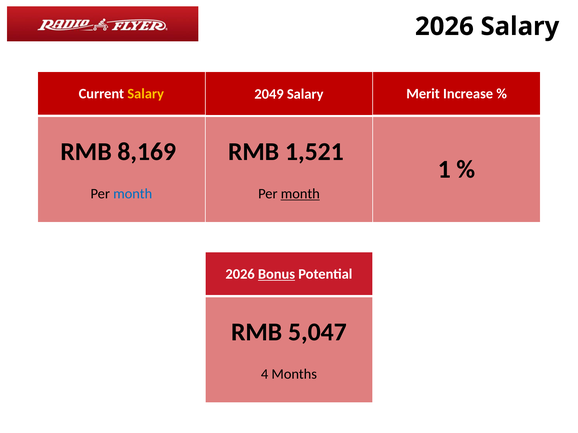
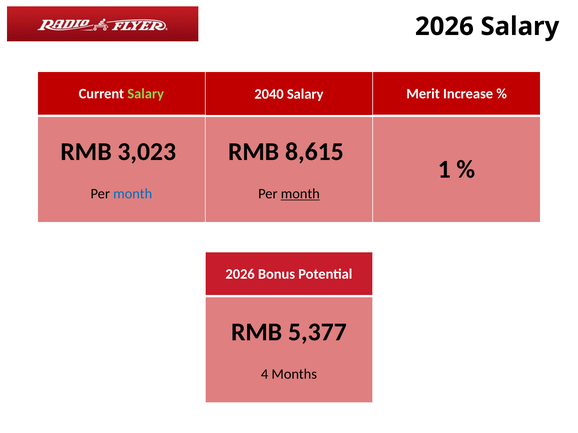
Salary colour: yellow -> light green (146, 94)
2049: 2049 -> 2040 (269, 94)
8,169: 8,169 -> 3,023 (147, 152)
1,521: 1,521 -> 8,615 (315, 152)
Bonus underline: present -> none (277, 274)
5,047: 5,047 -> 5,377 (317, 332)
